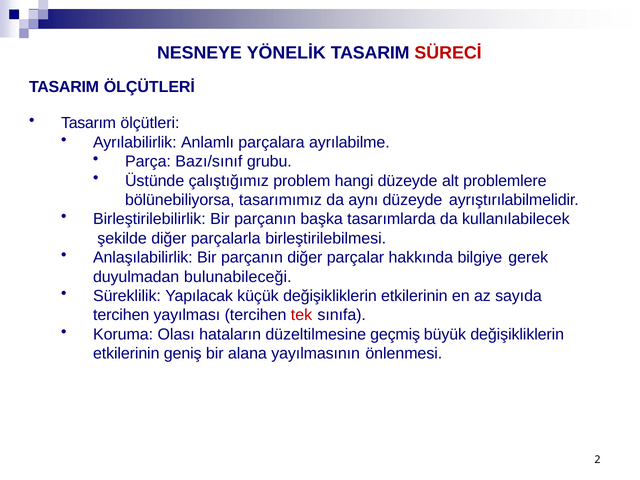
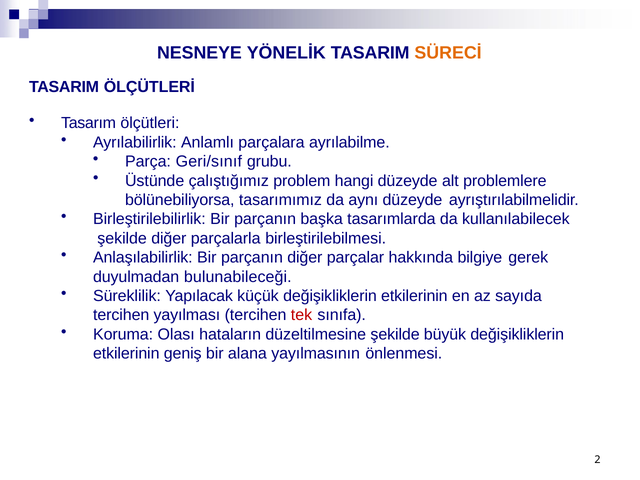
SÜRECİ colour: red -> orange (448, 53)
Bazı/sınıf: Bazı/sınıf -> Geri/sınıf (209, 162)
düzeltilmesine geçmiş: geçmiş -> şekilde (395, 334)
